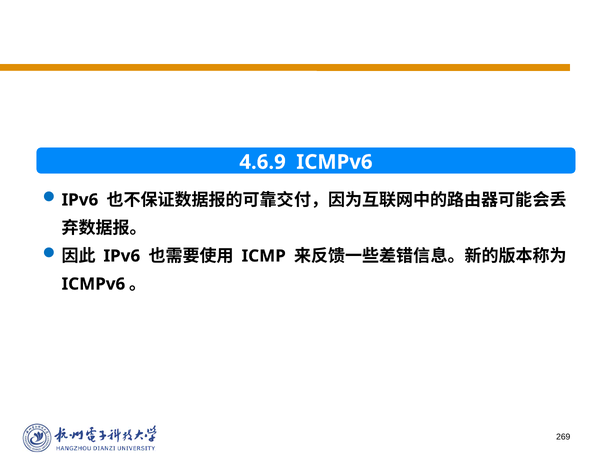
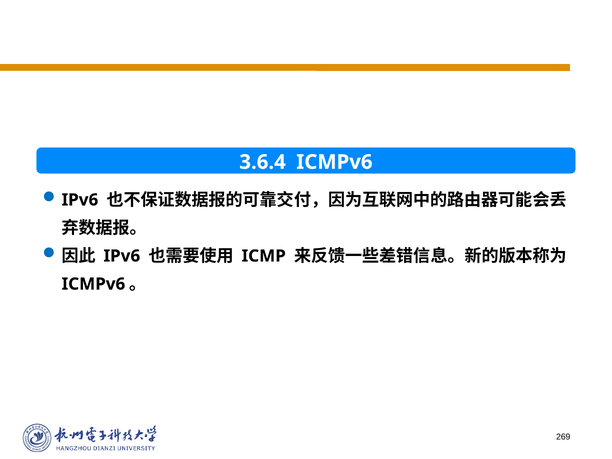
4.6.9: 4.6.9 -> 3.6.4 (263, 162)
